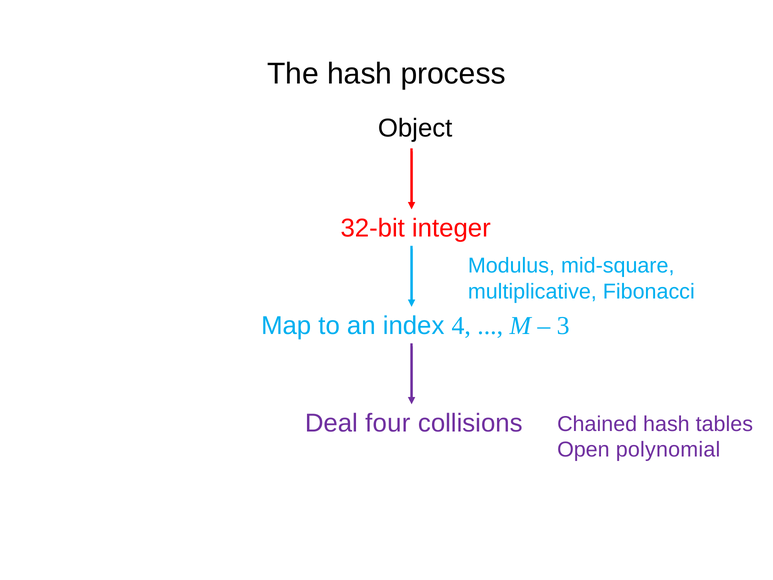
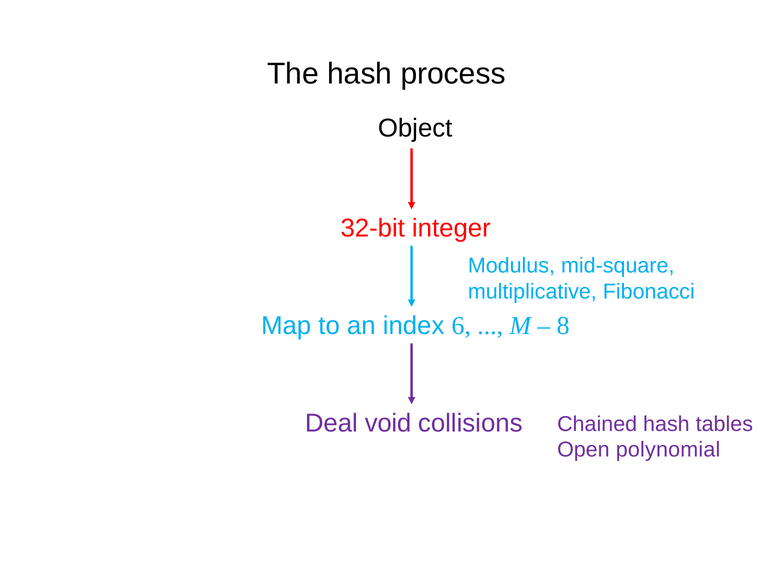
4: 4 -> 6 (461, 326)
3: 3 -> 8 (563, 326)
four: four -> void (388, 423)
